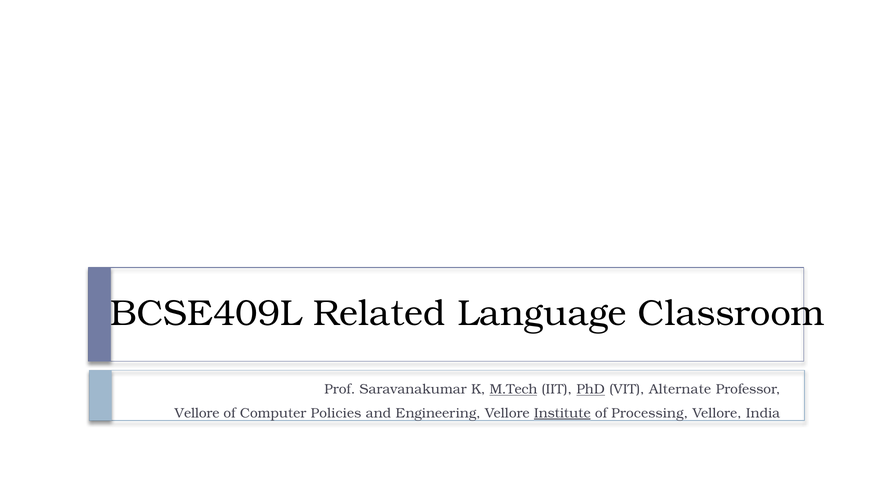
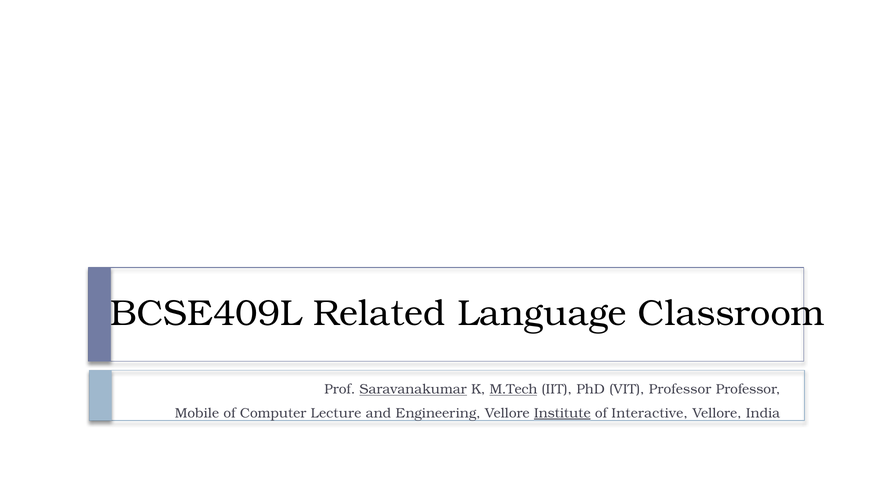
Saravanakumar underline: none -> present (413, 389)
PhD underline: present -> none (591, 389)
VIT Alternate: Alternate -> Professor (680, 389)
Vellore: Vellore -> Mobile (197, 413)
Policies: Policies -> Lecture (336, 413)
Processing: Processing -> Interactive (650, 413)
